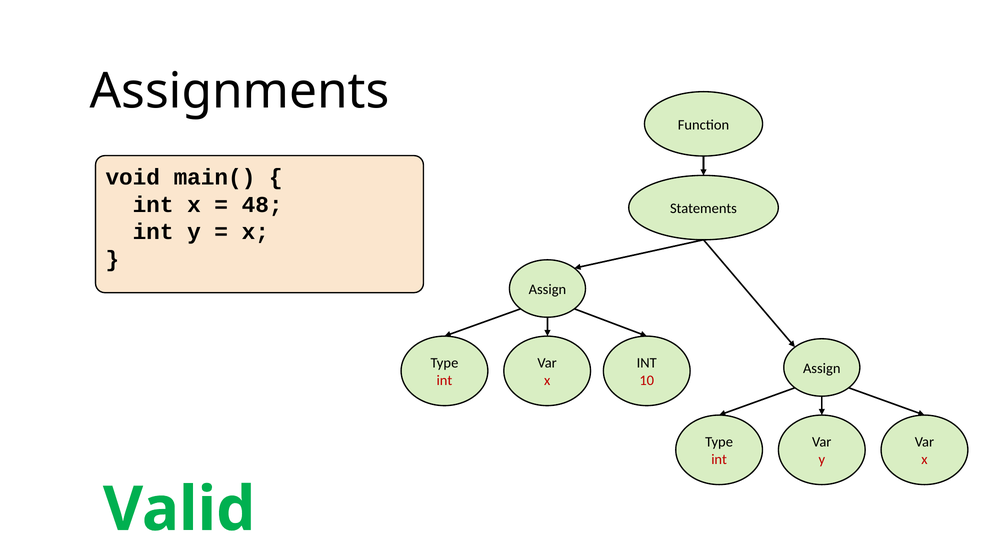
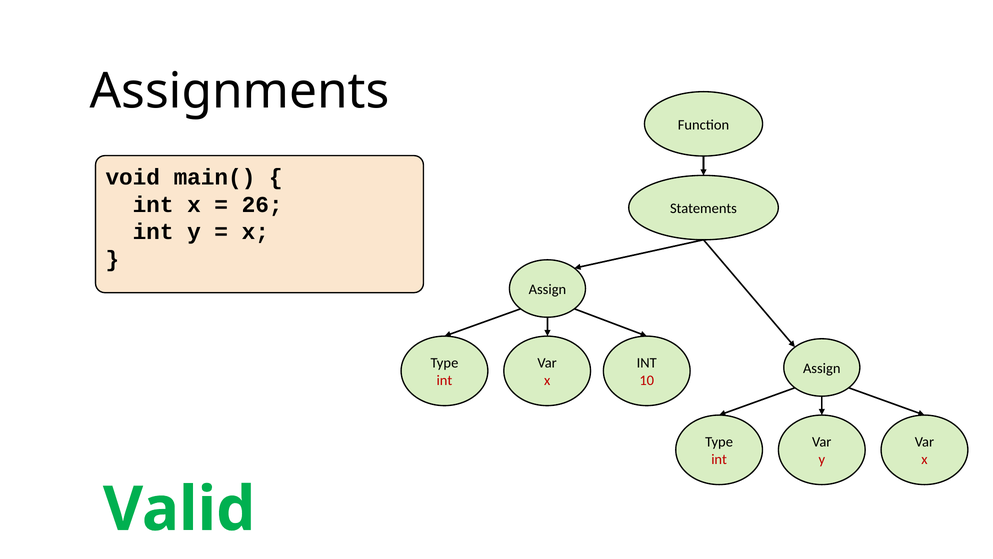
48: 48 -> 26 (262, 204)
